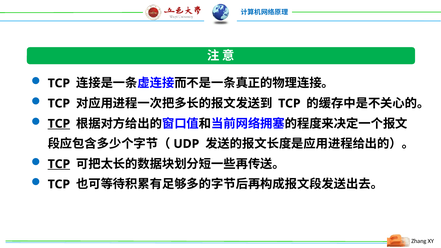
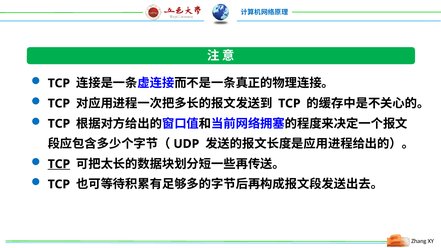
TCP underline: present -> none (59, 124)
